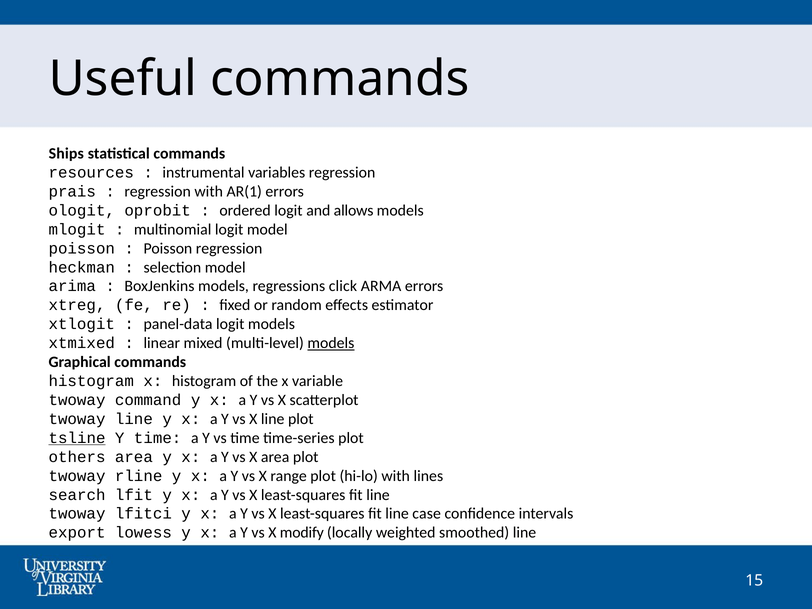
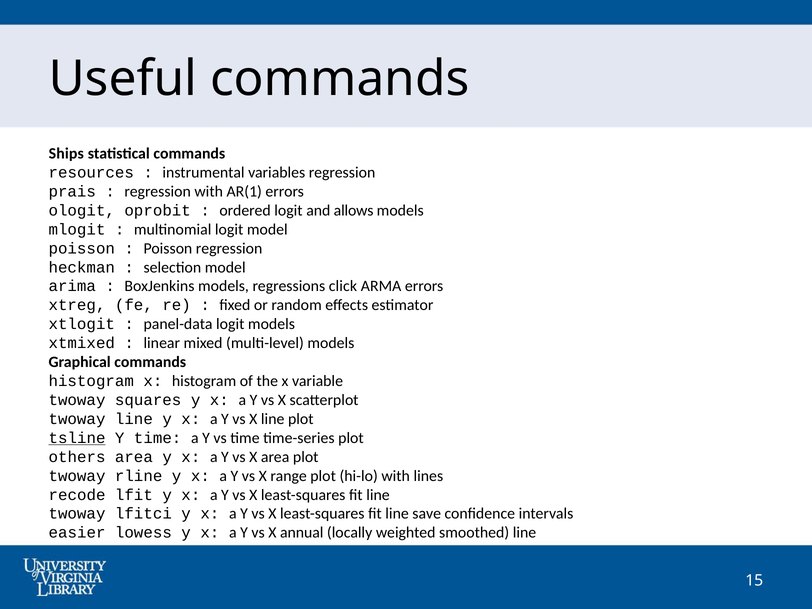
models underline: present -> none (331, 343)
command: command -> squares (148, 400)
search: search -> recode (77, 495)
case: case -> save (427, 514)
export: export -> easier (77, 533)
modify: modify -> annual (302, 533)
